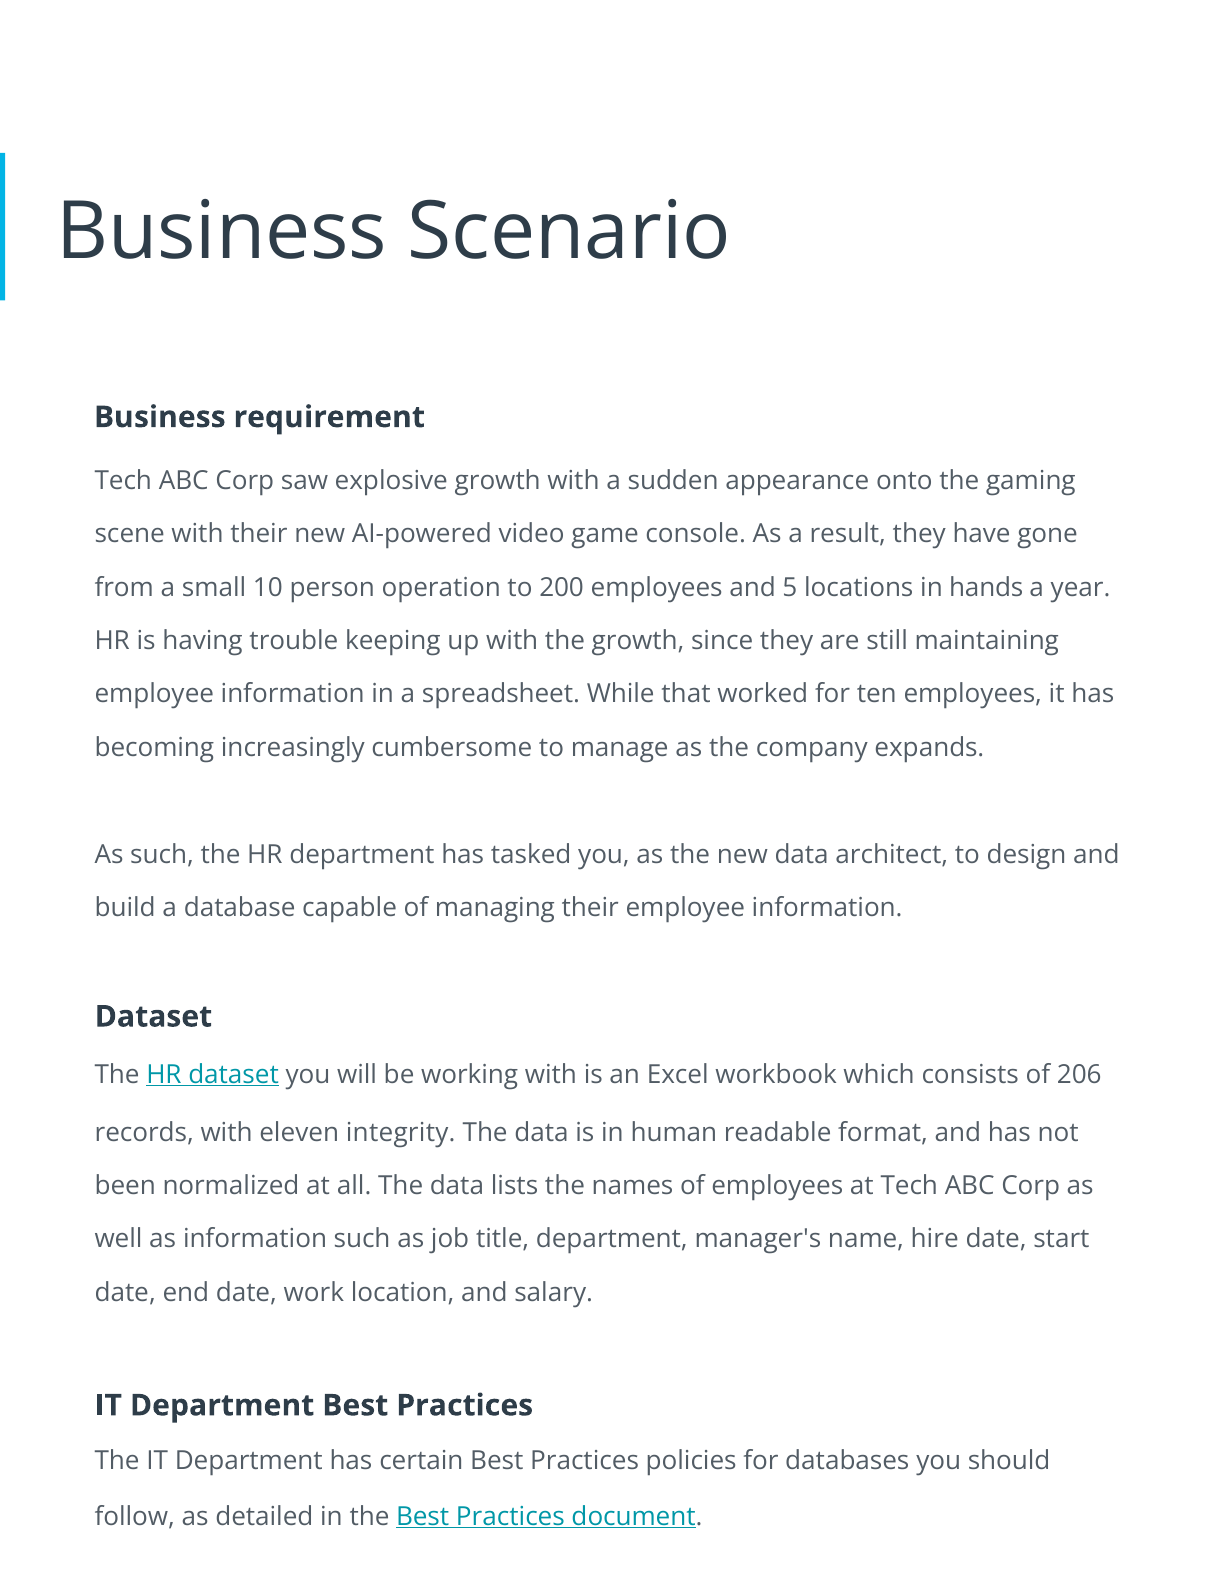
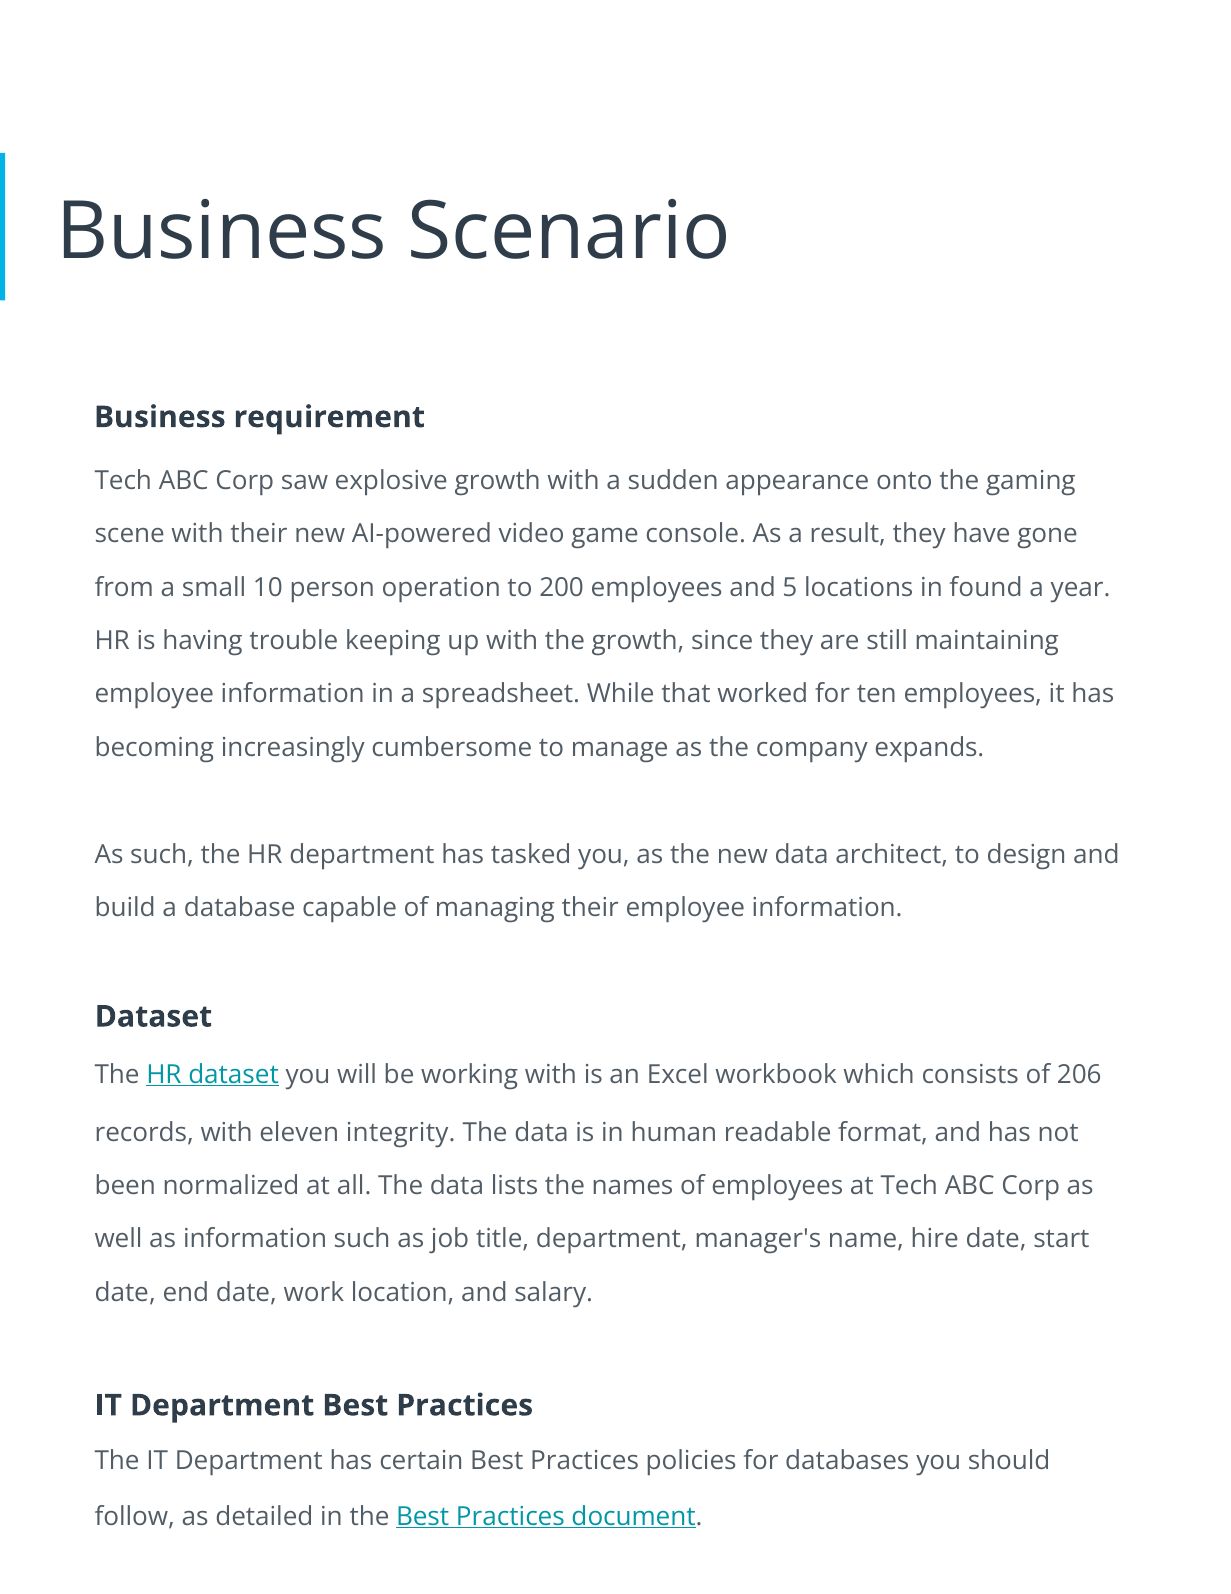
hands: hands -> found (986, 587)
